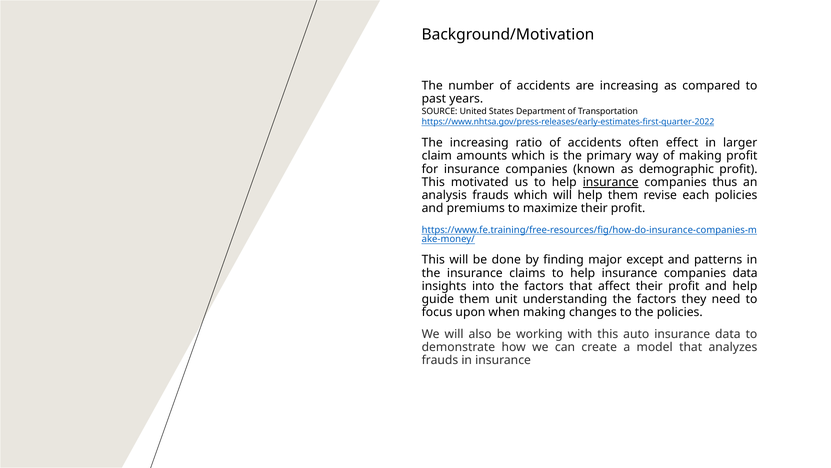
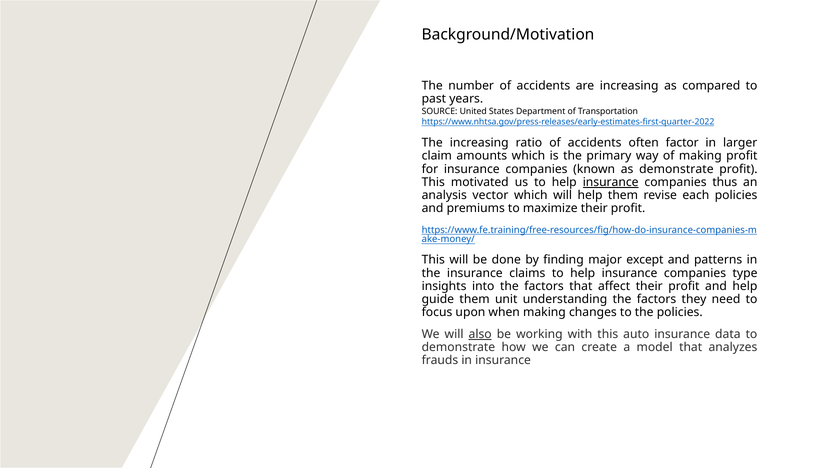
effect: effect -> factor (682, 143)
as demographic: demographic -> demonstrate (676, 169)
analysis frauds: frauds -> vector (490, 195)
companies data: data -> type (745, 273)
also underline: none -> present (480, 334)
